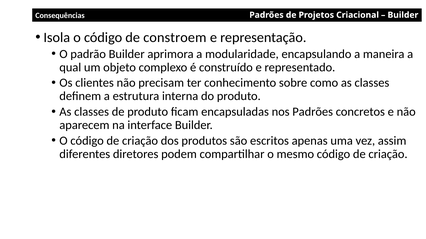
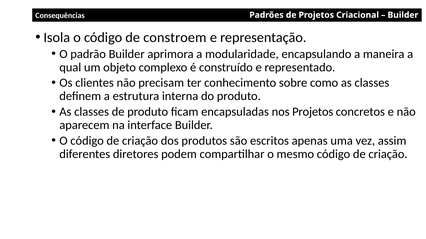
nos Padrões: Padrões -> Projetos (313, 112)
